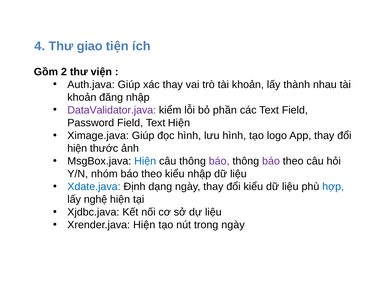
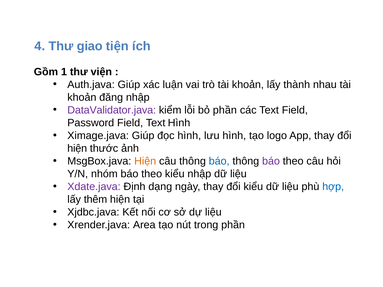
2: 2 -> 1 (64, 72)
xác thay: thay -> luận (173, 85)
Text Hiện: Hiện -> Hình (179, 123)
Hiện colour: blue -> orange (145, 161)
báo colour: purple -> blue (219, 161)
Xdate.java colour: blue -> purple (94, 187)
nghệ: nghệ -> thêm (96, 200)
Xrender.java Hiện: Hiện -> Area (144, 225)
trong ngày: ngày -> phần (233, 225)
